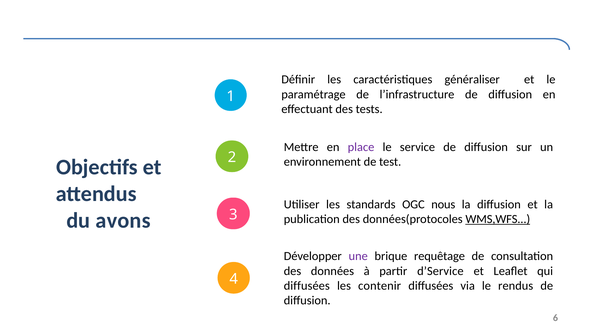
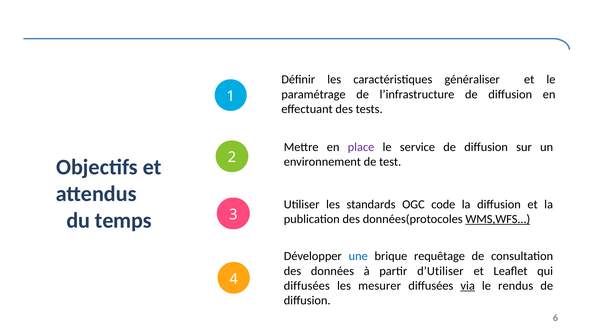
nous: nous -> code (443, 204)
avons: avons -> temps (123, 220)
une colour: purple -> blue (358, 256)
d’Service: d’Service -> d’Utiliser (440, 271)
contenir: contenir -> mesurer (380, 286)
via underline: none -> present (468, 286)
